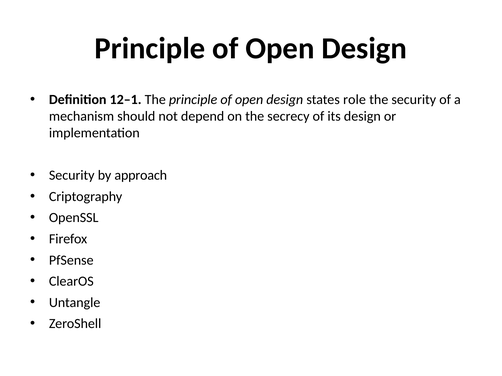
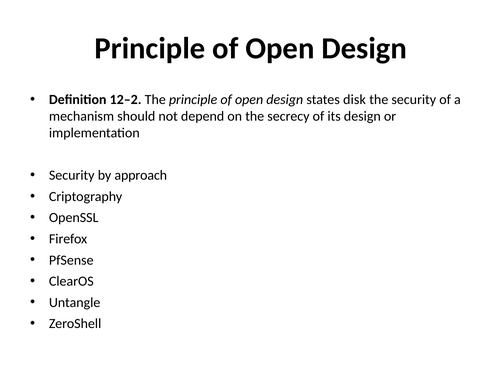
12–1: 12–1 -> 12–2 (126, 100)
role: role -> disk (355, 100)
